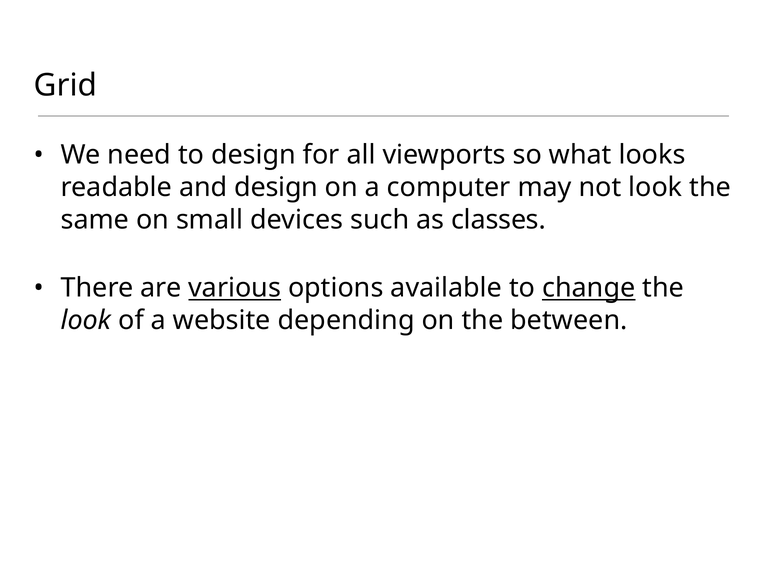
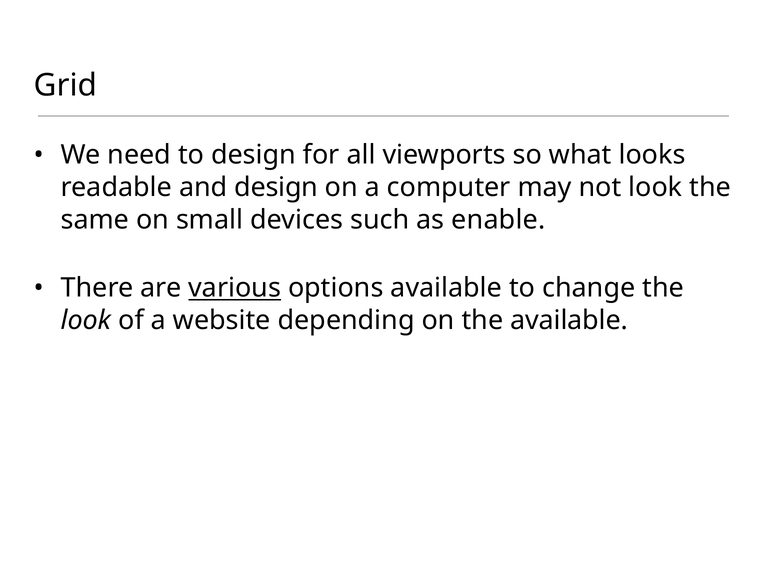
classes: classes -> enable (498, 220)
change underline: present -> none (589, 288)
the between: between -> available (569, 321)
